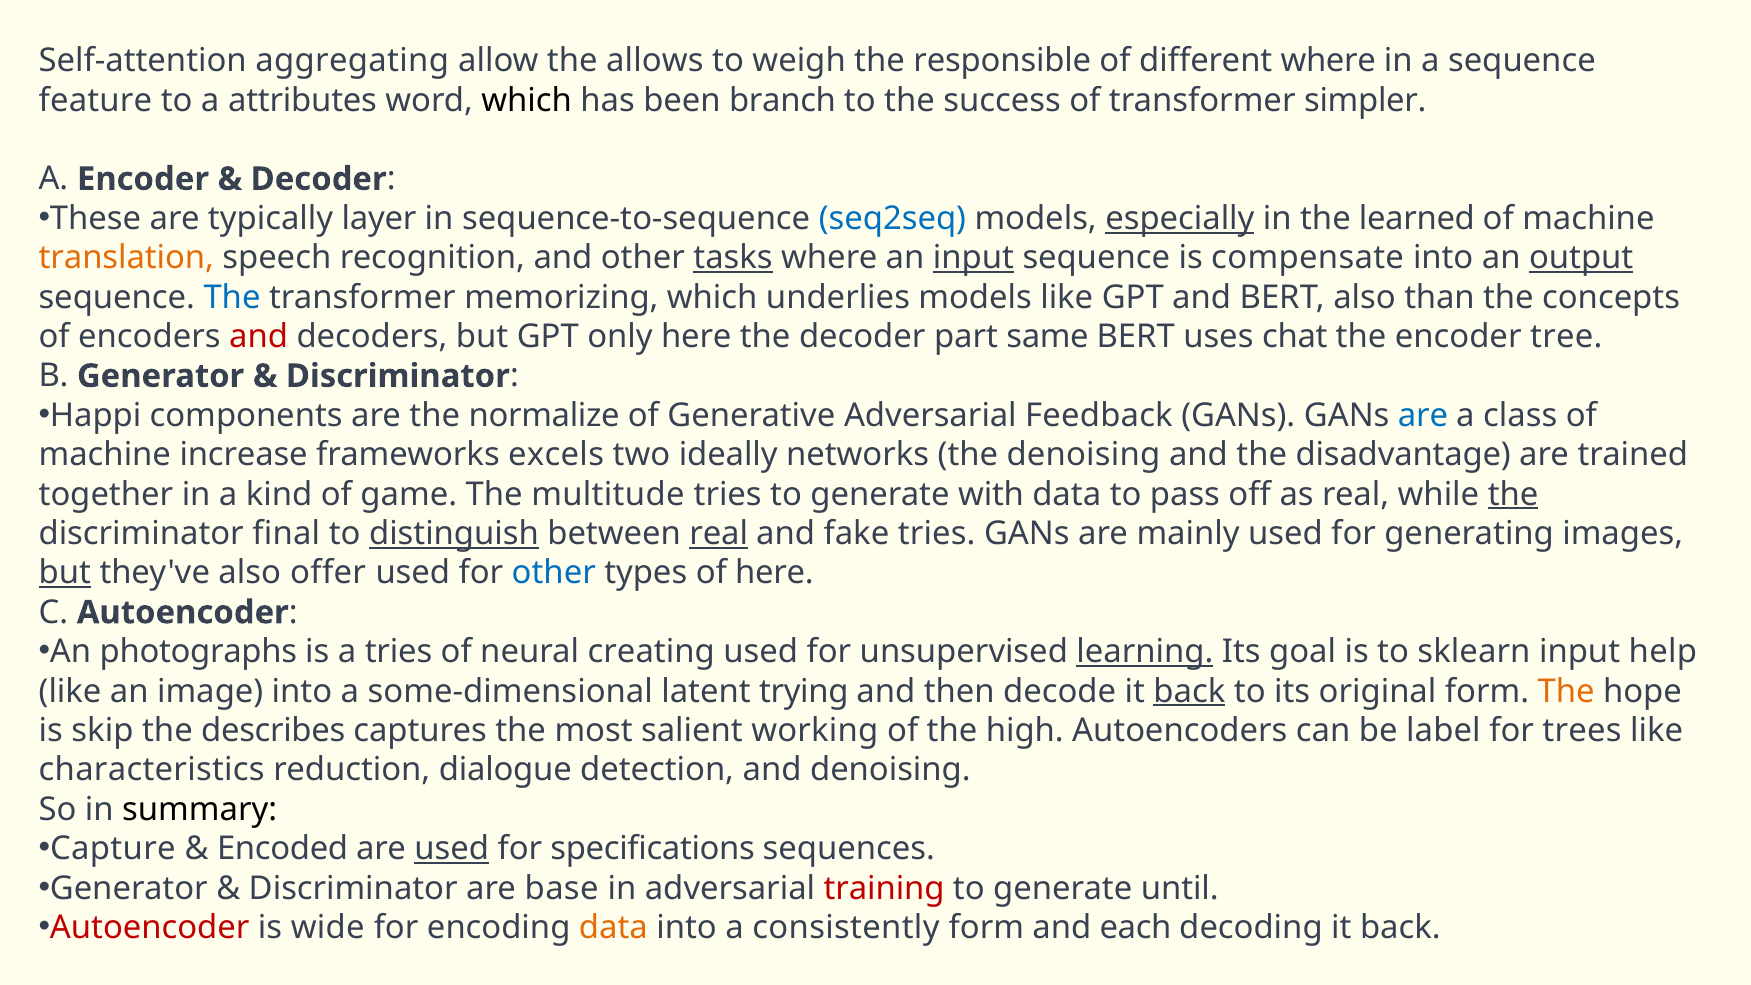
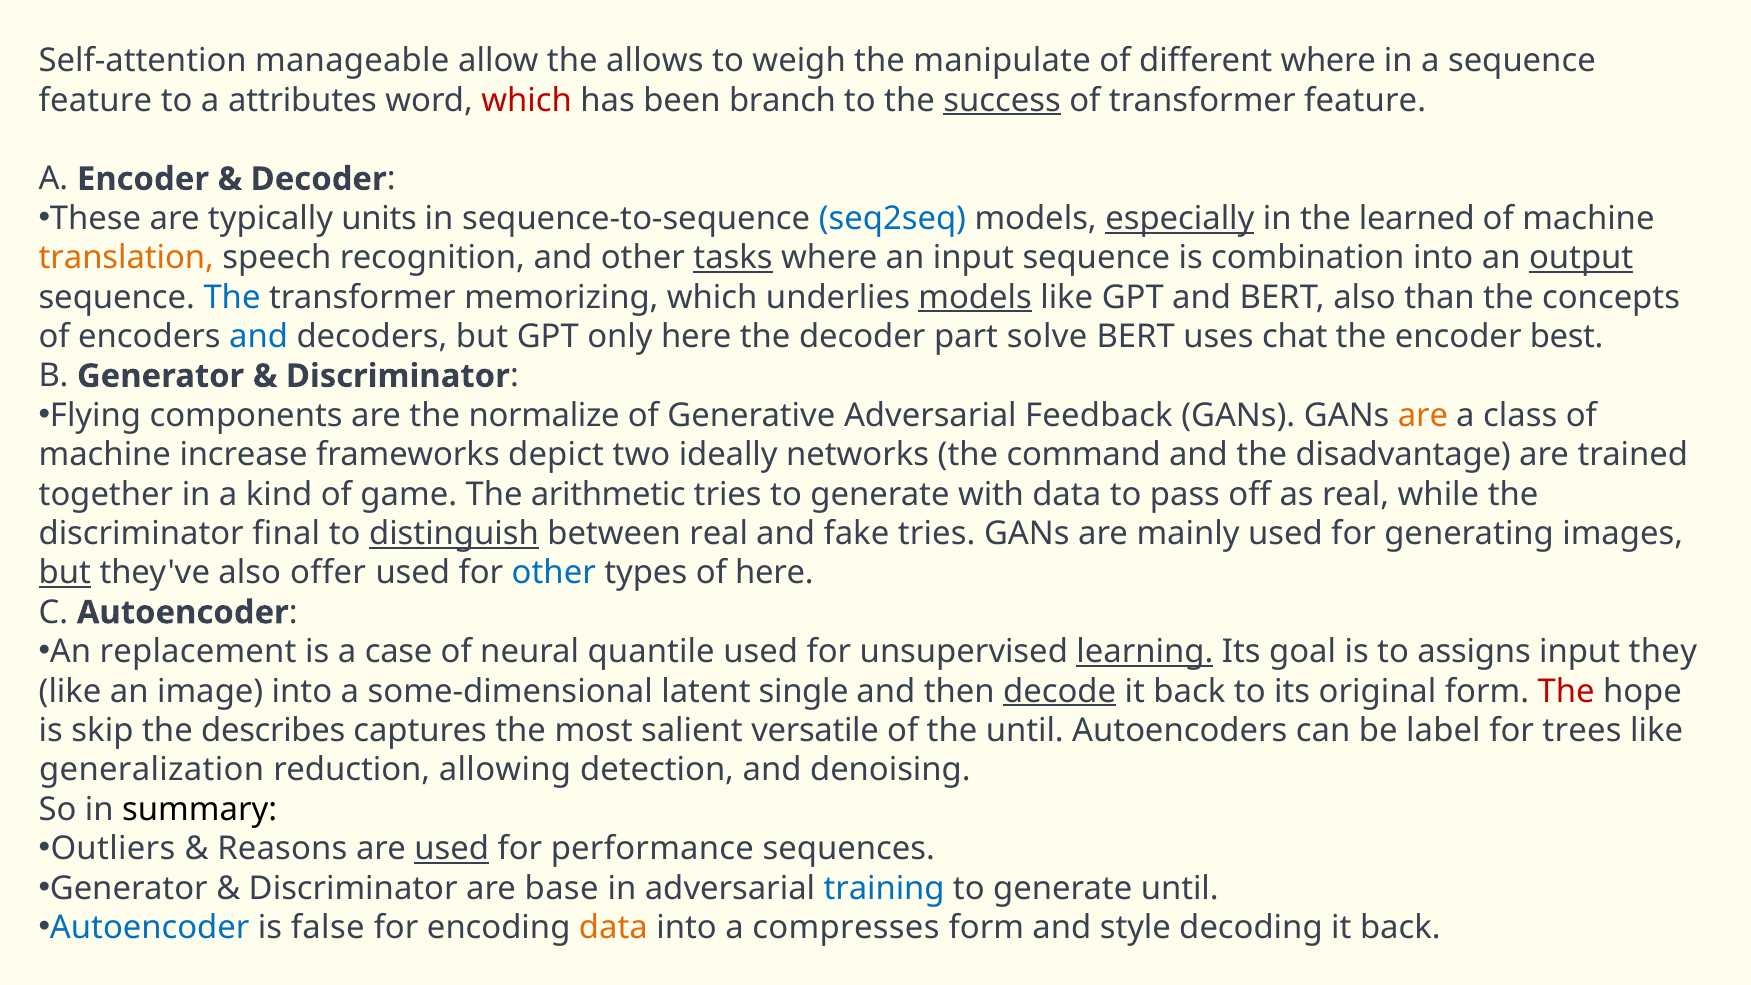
aggregating: aggregating -> manageable (352, 61)
responsible: responsible -> manipulate (1002, 61)
which colour: black -> red (527, 100)
success underline: none -> present (1002, 100)
transformer simpler: simpler -> feature (1365, 100)
layer: layer -> units (379, 218)
input underline: present -> none (973, 258)
compensate: compensate -> combination (1308, 258)
models underline: none -> present (975, 297)
and colour: red -> blue (259, 337)
same: same -> solve (1047, 337)
tree: tree -> best (1567, 337)
Happi: Happi -> Flying (96, 415)
are colour: blue -> orange (1423, 415)
excels: excels -> depict (556, 455)
the denoising: denoising -> command (1084, 455)
multitude: multitude -> arithmetic (608, 494)
the underline: present -> none (1513, 494)
real underline: present -> none (719, 534)
photographs: photographs -> replacement (198, 652)
a tries: tries -> case (399, 652)
creating: creating -> quantile (651, 652)
sklearn: sklearn -> assigns (1474, 652)
help: help -> they (1663, 652)
trying: trying -> single (804, 691)
decode underline: none -> present (1060, 691)
back underline: present -> none (1189, 691)
The colour: orange -> red (1566, 691)
working: working -> versatile (815, 731)
the high: high -> until (1025, 731)
characteristics: characteristics -> generalization (152, 770)
dialogue: dialogue -> allowing (505, 770)
Capture: Capture -> Outliers (113, 849)
Encoded: Encoded -> Reasons (282, 849)
specifications: specifications -> performance (652, 849)
training colour: red -> blue (884, 888)
Autoencoder colour: red -> blue (150, 928)
wide: wide -> false (328, 928)
consistently: consistently -> compresses (846, 928)
each: each -> style (1135, 928)
